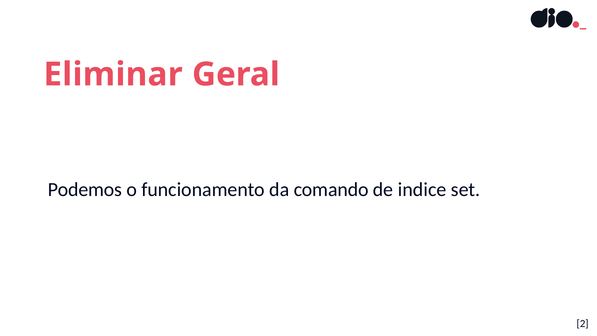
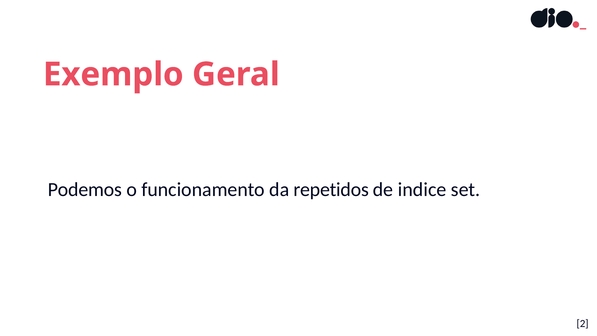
Eliminar: Eliminar -> Exemplo (113, 74)
comando: comando -> repetidos (331, 190)
